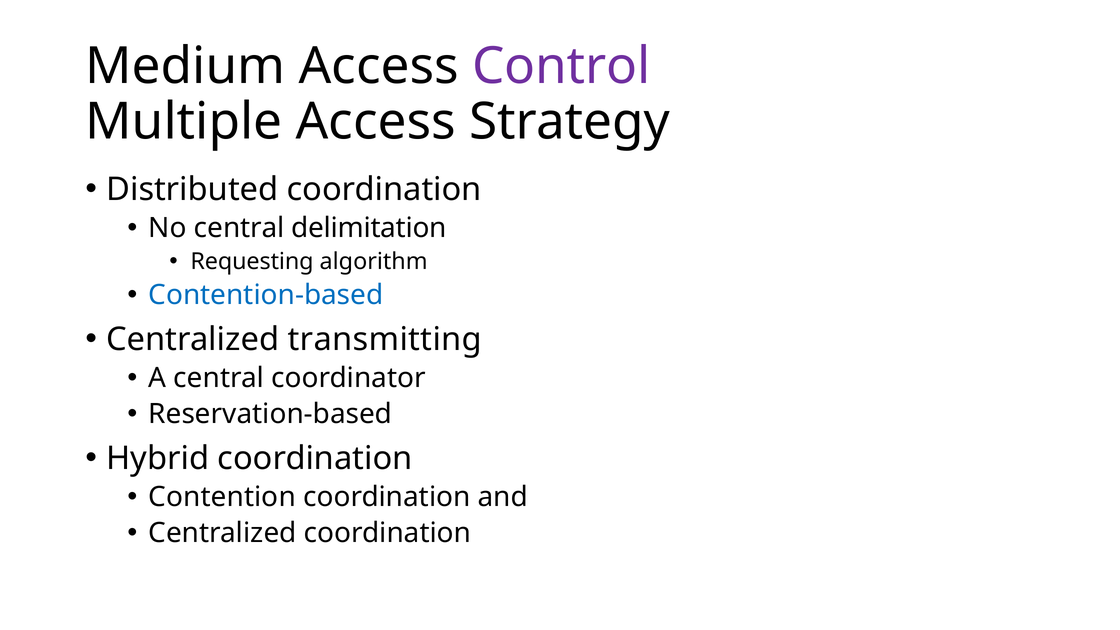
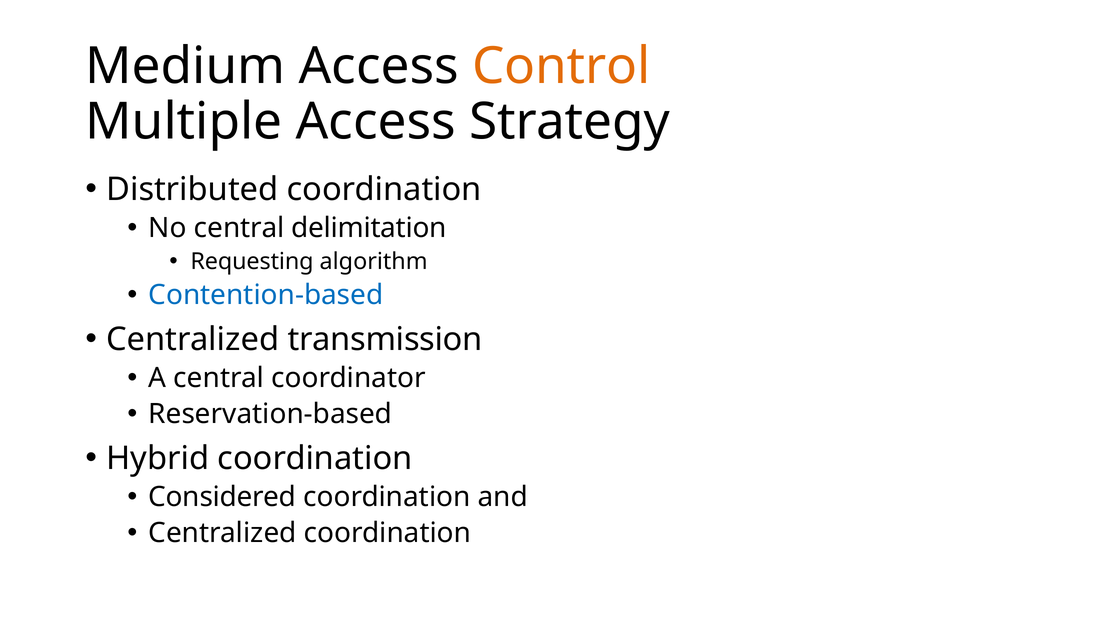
Control colour: purple -> orange (561, 66)
transmitting: transmitting -> transmission (385, 339)
Contention: Contention -> Considered (222, 497)
